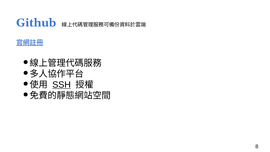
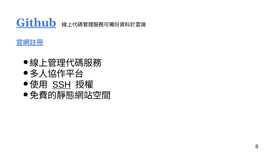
Github underline: none -> present (36, 23)
